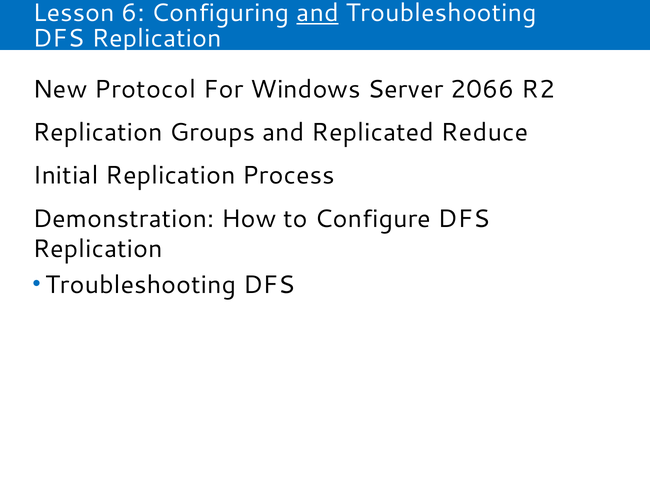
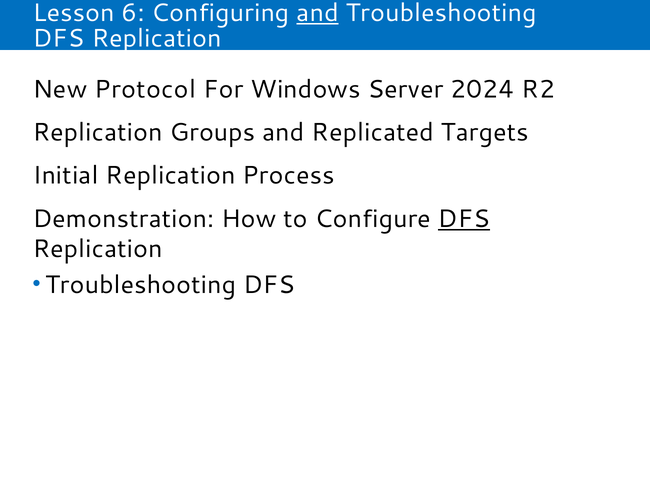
2066: 2066 -> 2024 (483, 90)
Reduce: Reduce -> Targets (485, 133)
DFS underline: none -> present (464, 219)
